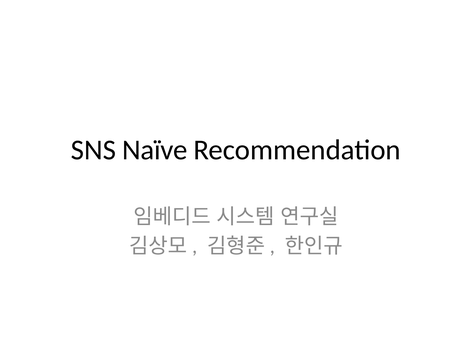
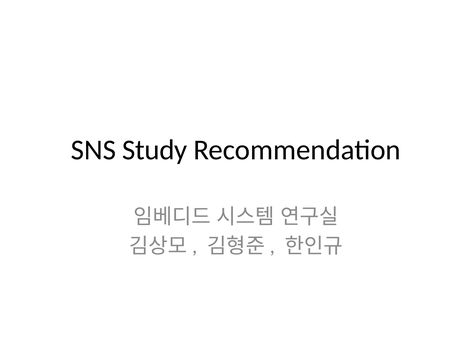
Naïve: Naïve -> Study (155, 150)
